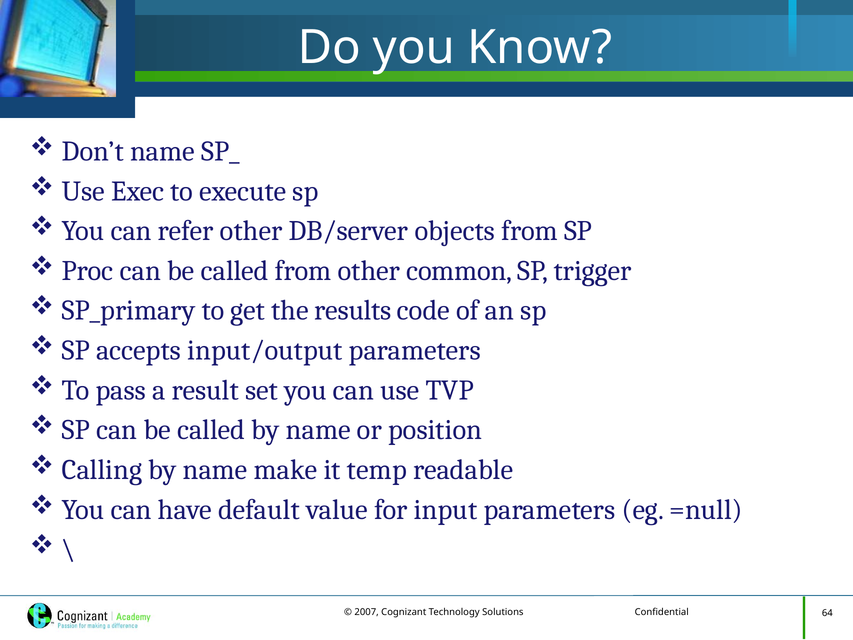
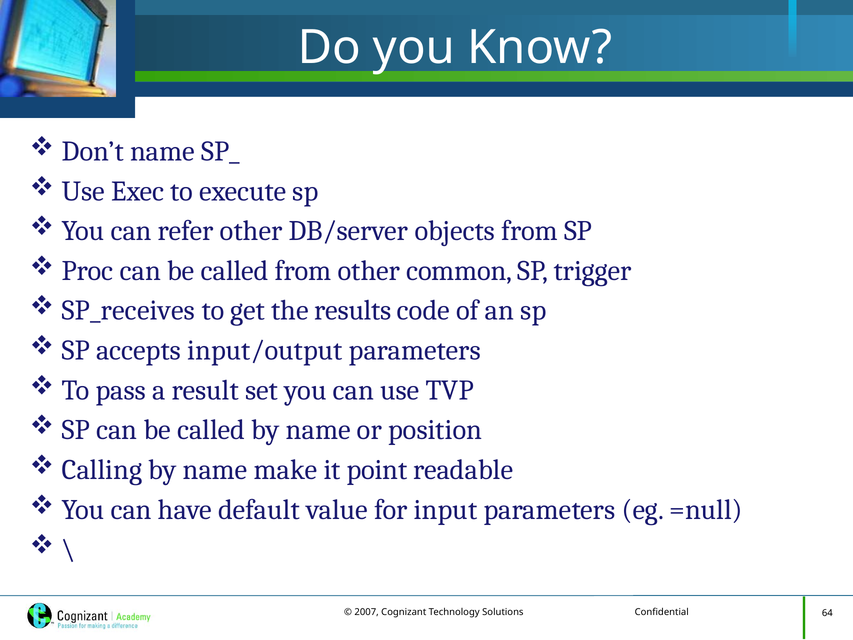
SP_primary: SP_primary -> SP_receives (129, 310)
temp: temp -> point (377, 470)
